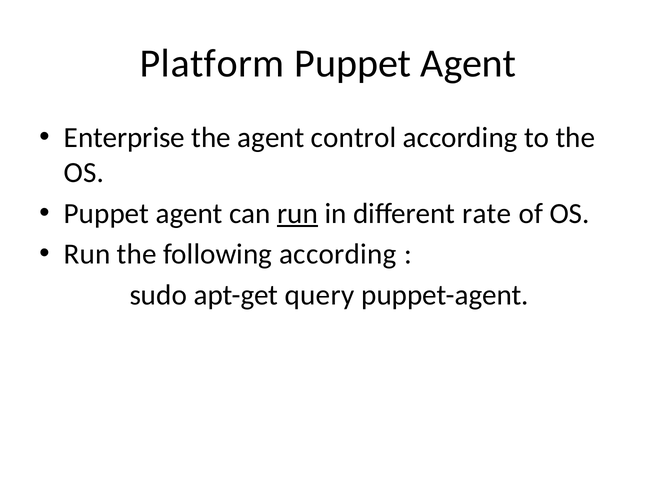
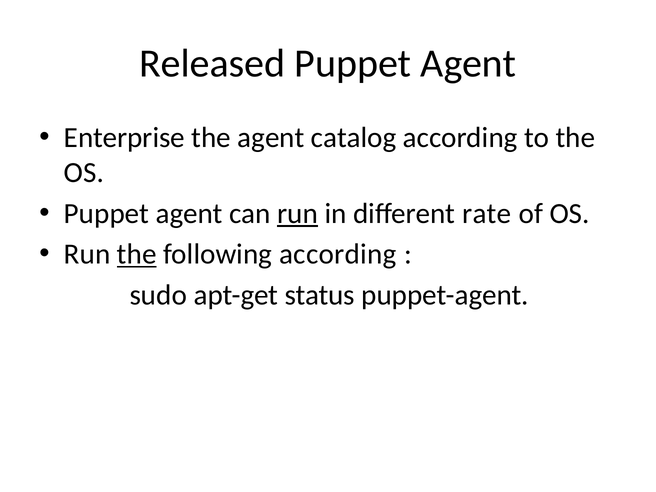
Platform: Platform -> Released (212, 64)
control: control -> catalog (354, 138)
the underline: none -> present (137, 254)
query: query -> status (320, 295)
